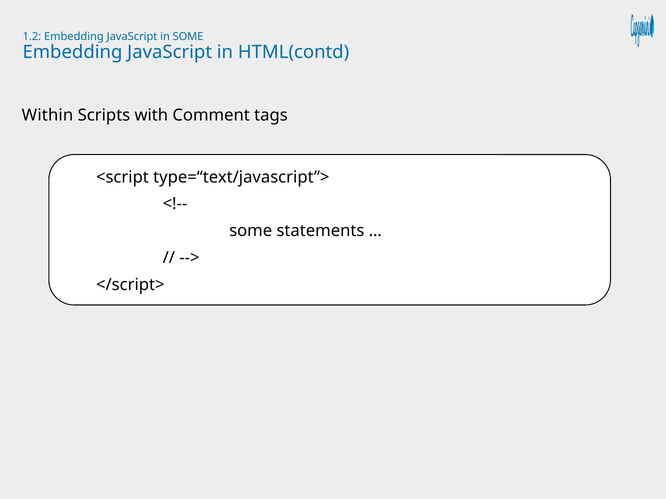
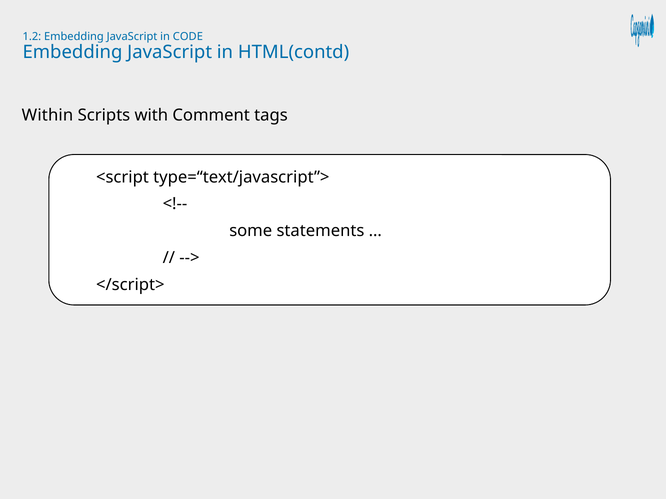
in SOME: SOME -> CODE (188, 36)
